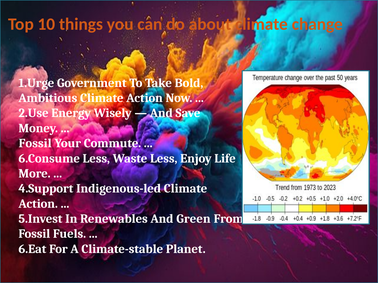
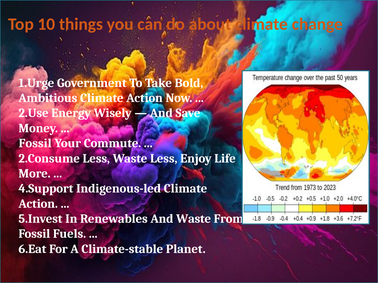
6.Consume: 6.Consume -> 2.Consume (49, 159)
And Green: Green -> Waste (194, 219)
